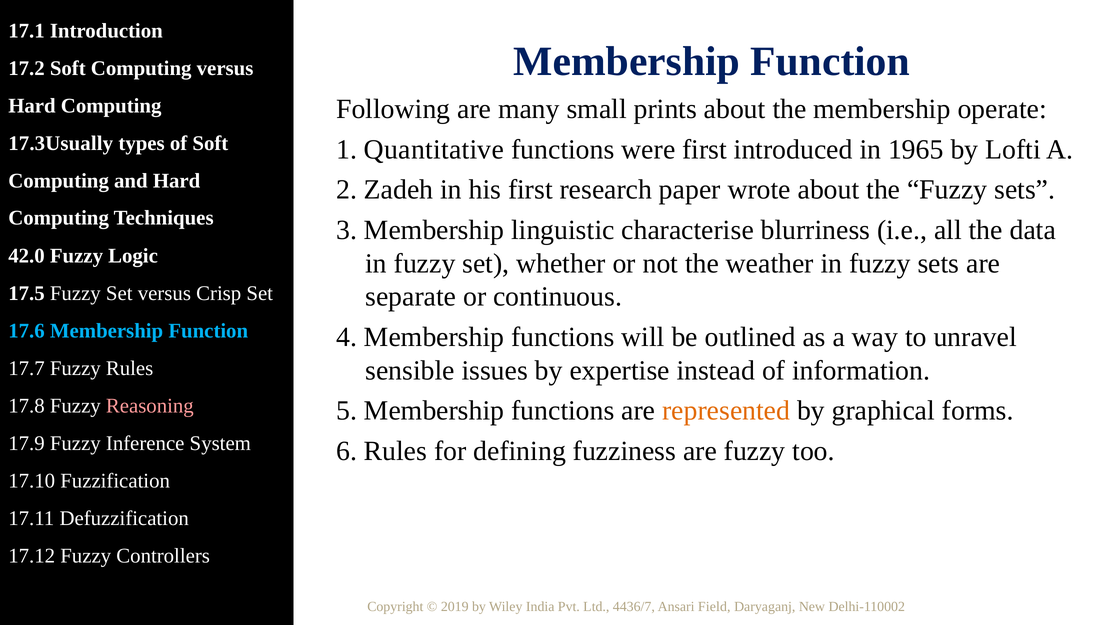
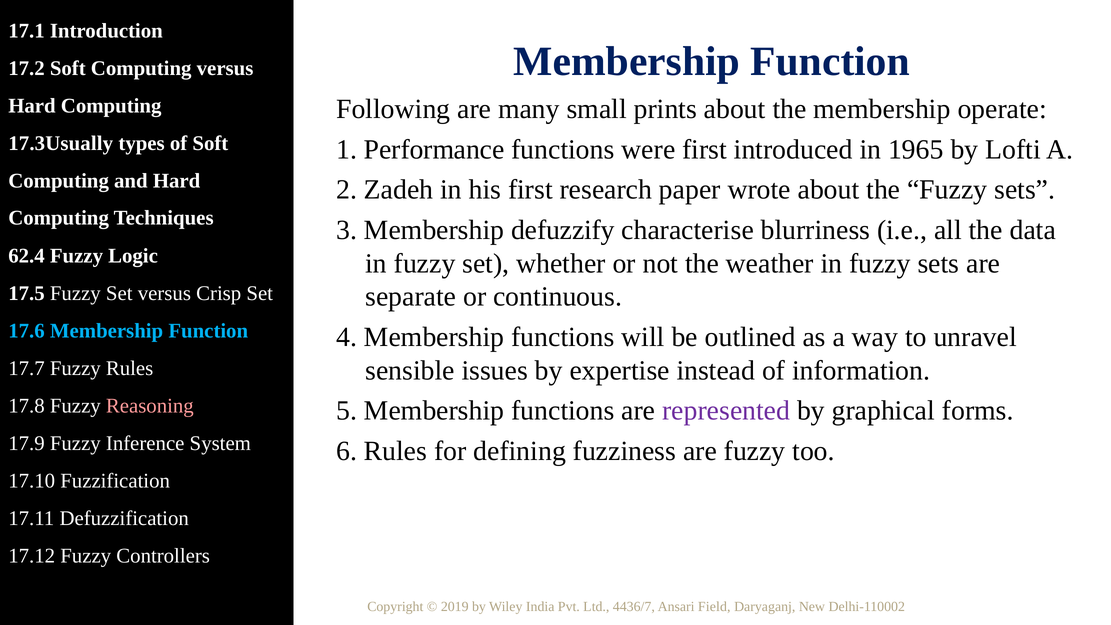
Quantitative: Quantitative -> Performance (434, 150)
linguistic: linguistic -> defuzzify (563, 230)
42.0: 42.0 -> 62.4 (26, 256)
represented colour: orange -> purple (726, 411)
